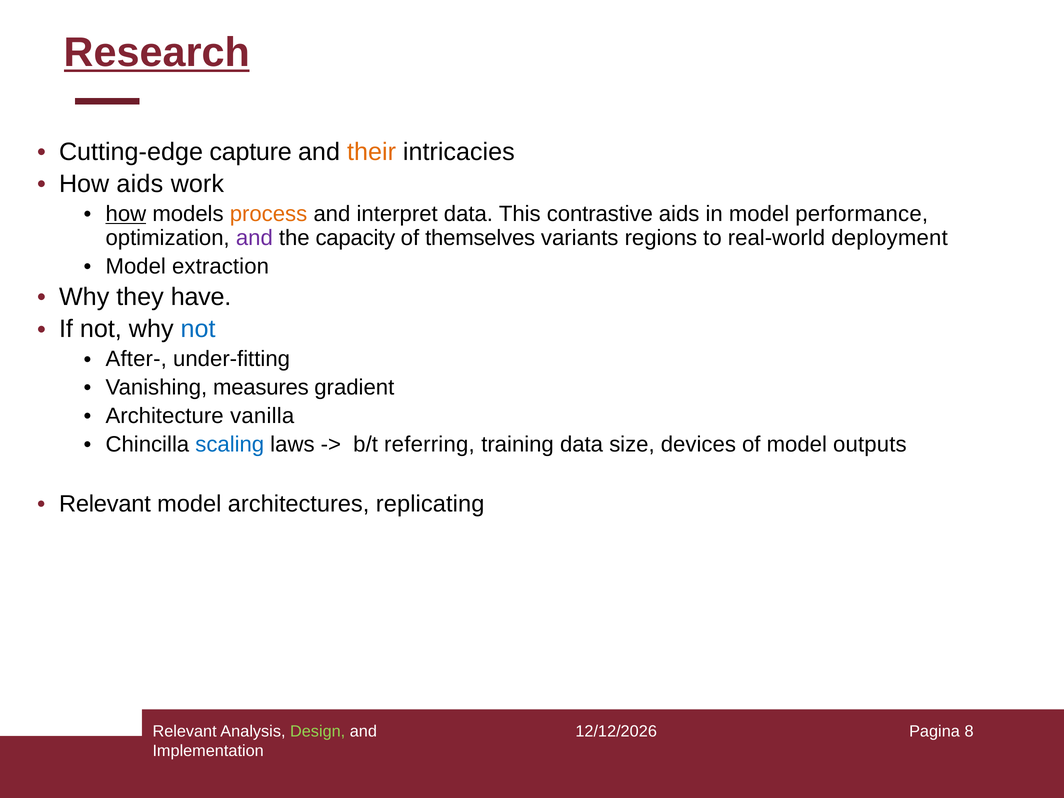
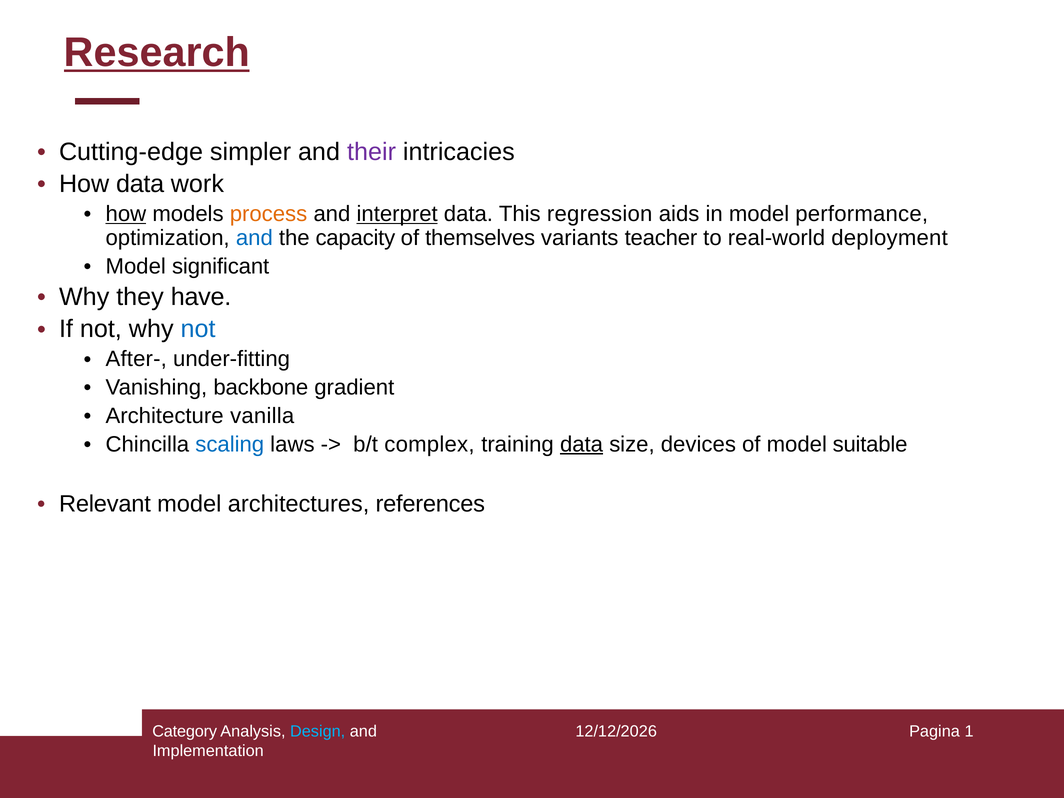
capture: capture -> simpler (251, 152)
their colour: orange -> purple (372, 152)
How aids: aids -> data (140, 184)
interpret underline: none -> present (397, 214)
contrastive: contrastive -> regression (600, 214)
and colour: purple -> blue (254, 238)
regions: regions -> teacher (661, 238)
extraction: extraction -> significant (221, 266)
measures: measures -> backbone (261, 388)
referring: referring -> complex (429, 444)
data underline: none -> present (582, 444)
outputs: outputs -> suitable (870, 444)
replicating: replicating -> references (430, 504)
Relevant: Relevant -> Category (185, 731)
Design colour: light green -> light blue (318, 731)
8: 8 -> 1 (969, 731)
